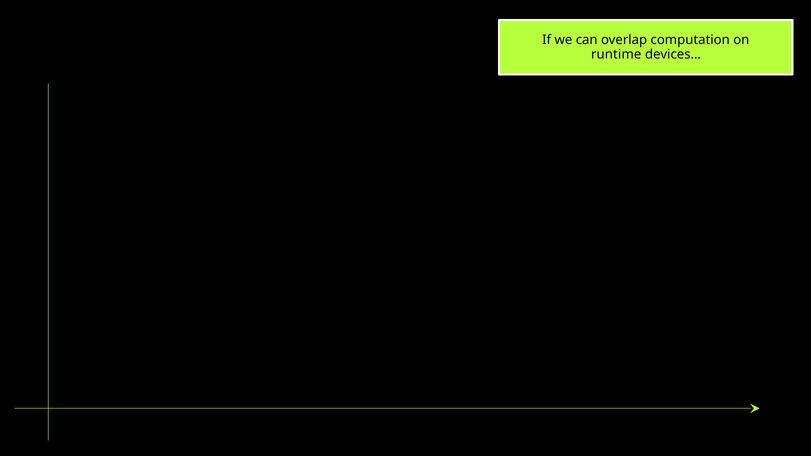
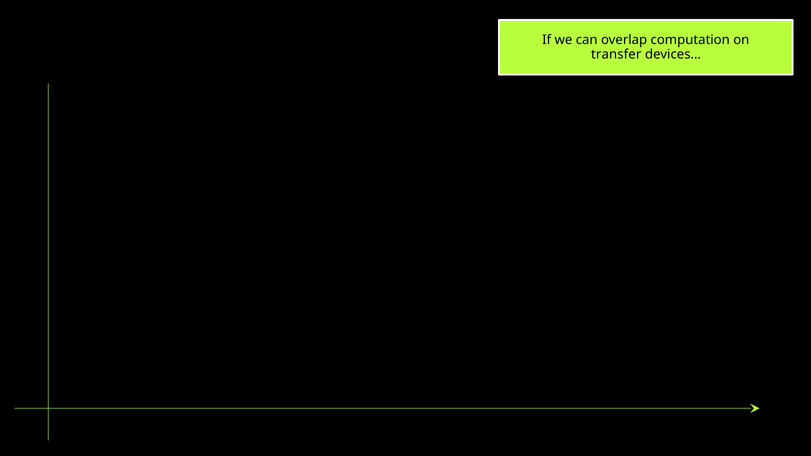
runtime: runtime -> transfer (616, 54)
